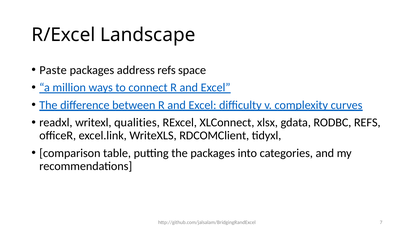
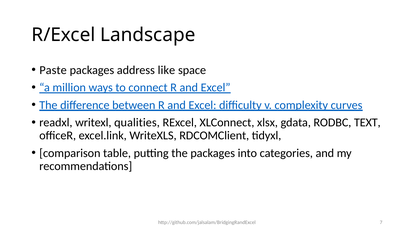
address refs: refs -> like (166, 70)
RODBC REFS: REFS -> TEXT (367, 123)
